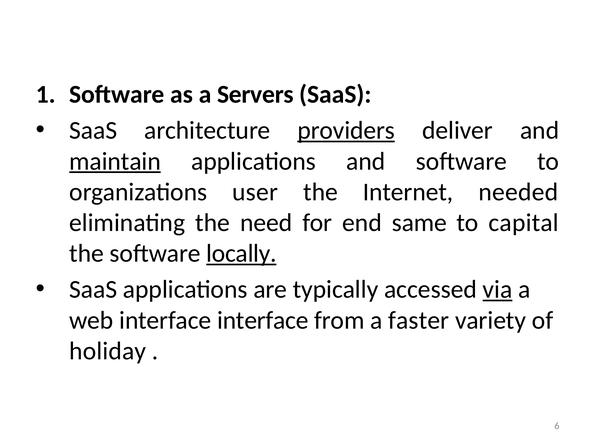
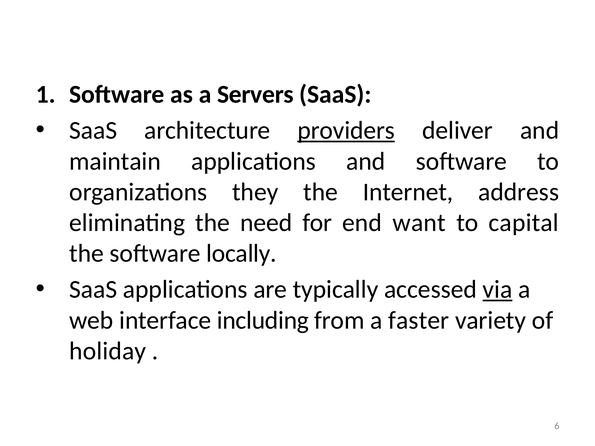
maintain underline: present -> none (115, 161)
user: user -> they (255, 192)
needed: needed -> address (519, 192)
same: same -> want (419, 223)
locally underline: present -> none (241, 254)
interface interface: interface -> including (263, 320)
